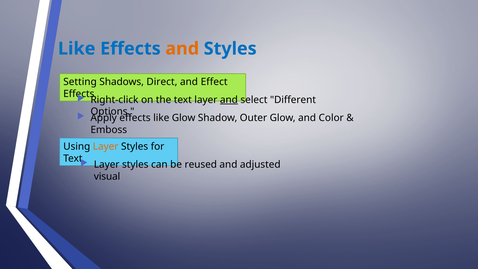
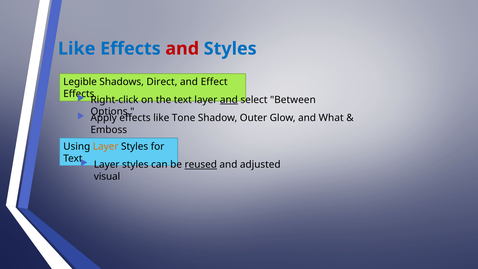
and colour: orange -> red (182, 49)
Setting: Setting -> Legible (80, 82)
Different: Different -> Between (293, 100)
like Glow: Glow -> Tone (184, 118)
Color: Color -> What (331, 118)
reused underline: none -> present (201, 165)
